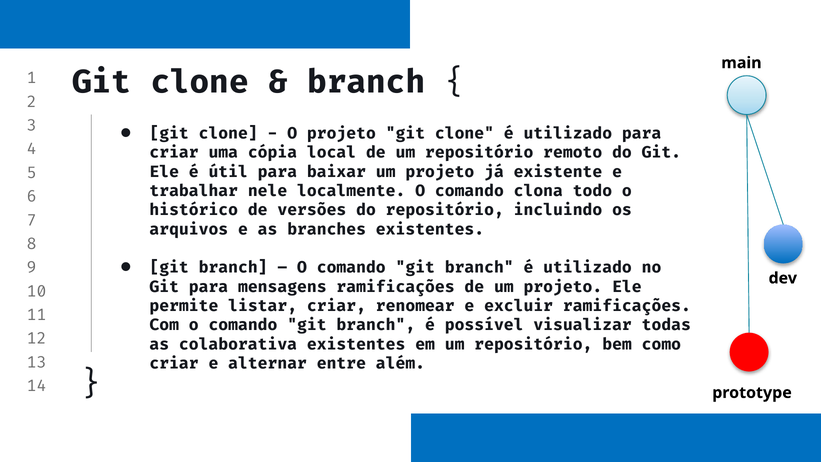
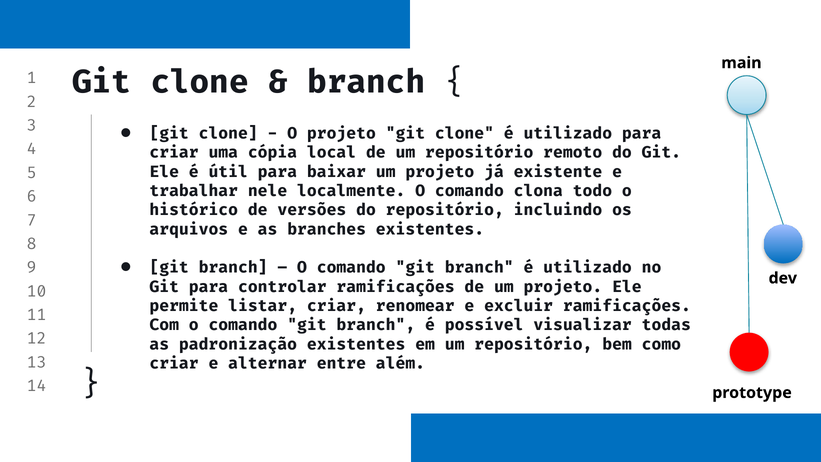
mensagens: mensagens -> controlar (282, 287)
colaborativa: colaborativa -> padronização (238, 344)
